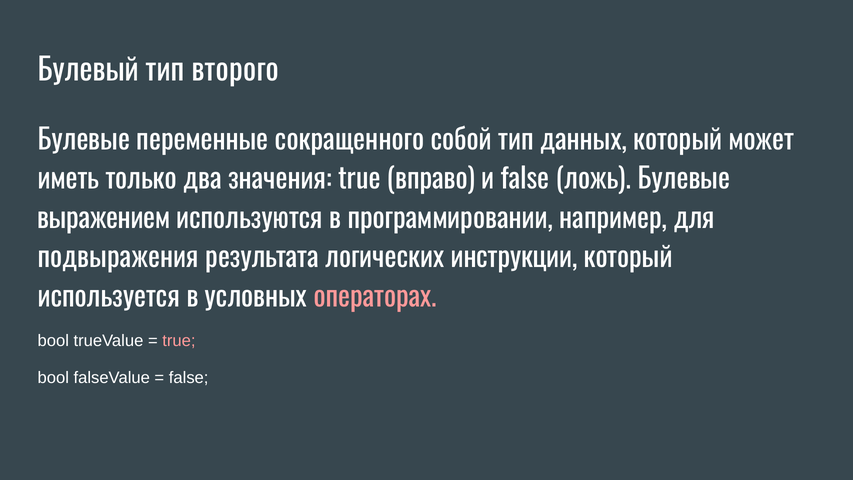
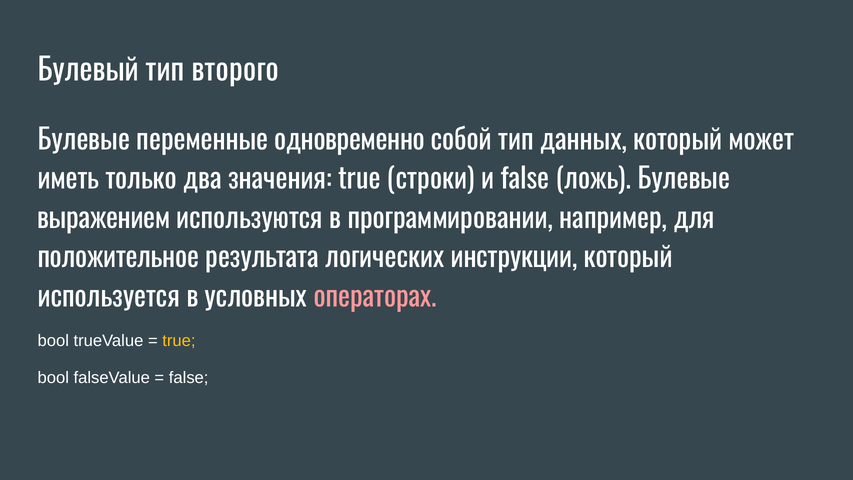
сокращенного: сокращенного -> одновременно (350, 140)
вправо: вправо -> строки (431, 179)
подвыражения: подвыражения -> положительное (118, 258)
true colour: pink -> yellow (179, 340)
